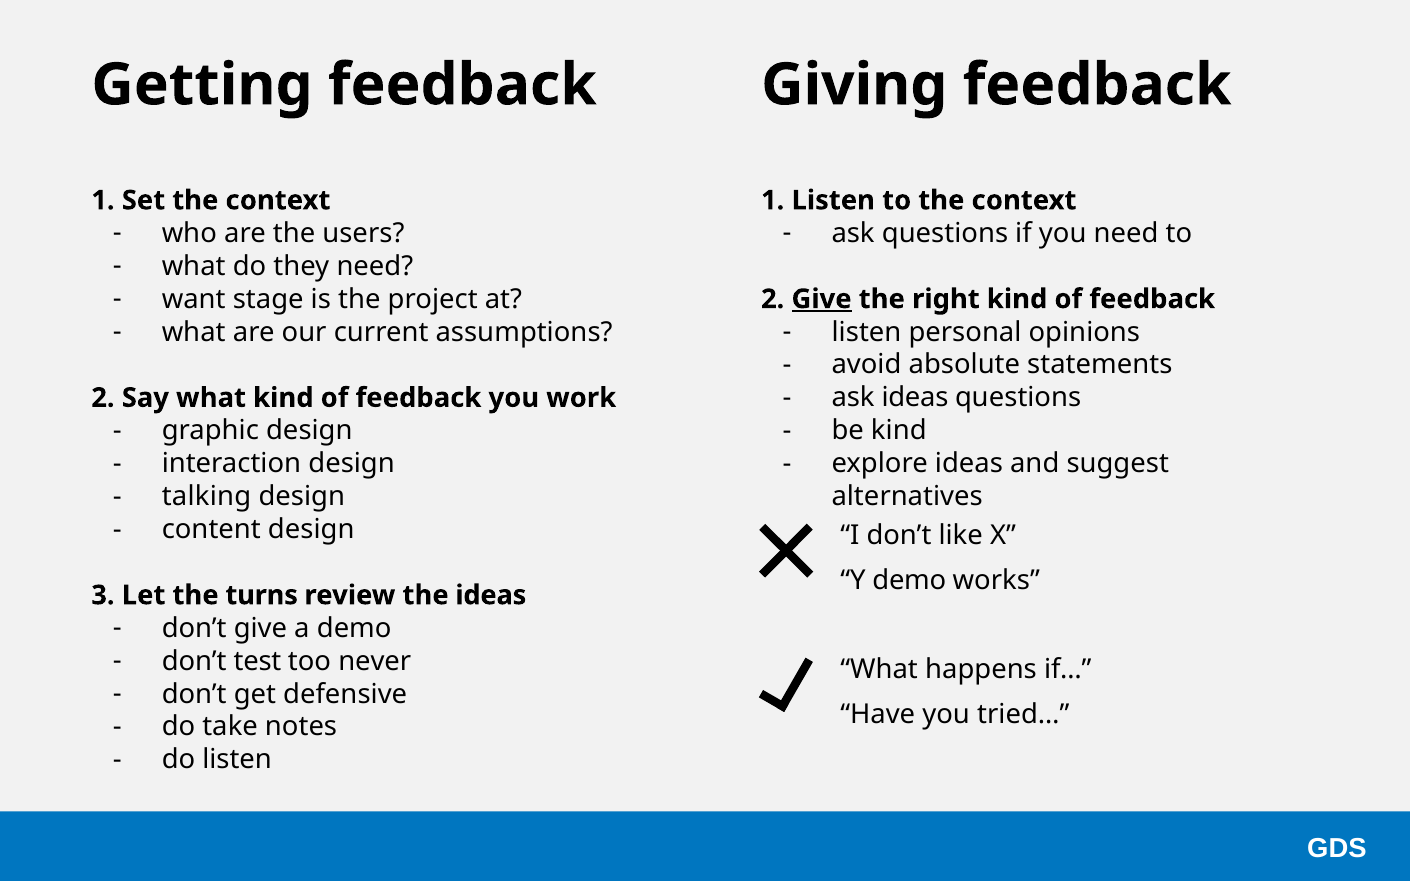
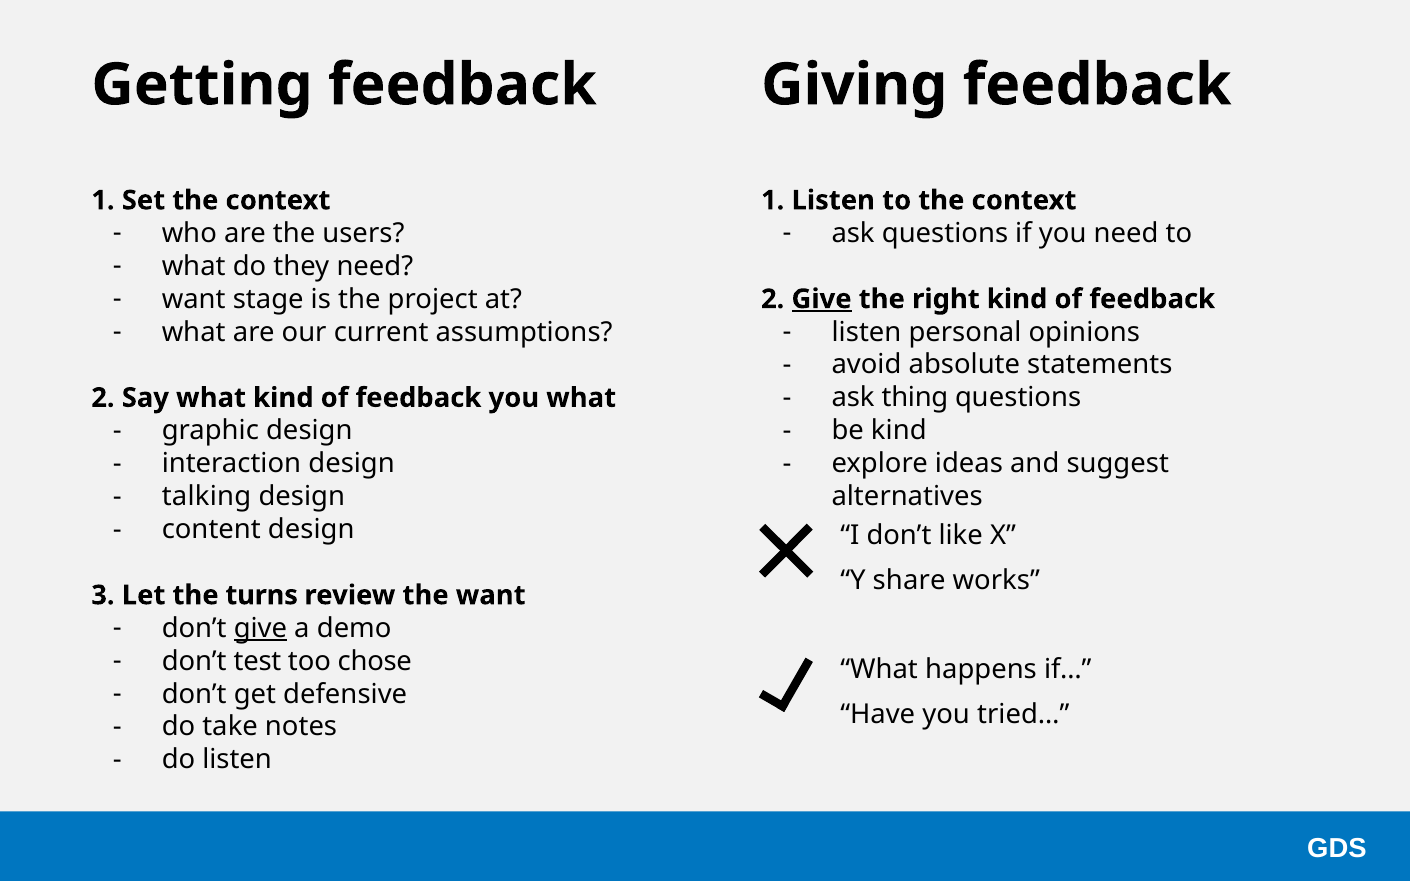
ask ideas: ideas -> thing (915, 398)
you work: work -> what (581, 398)
Y demo: demo -> share (909, 580)
the ideas: ideas -> want (491, 595)
give underline: none -> present (260, 628)
never: never -> chose (375, 661)
